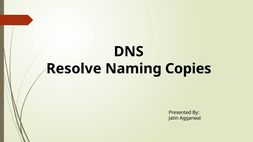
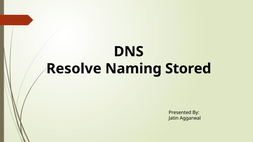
Copies: Copies -> Stored (188, 69)
